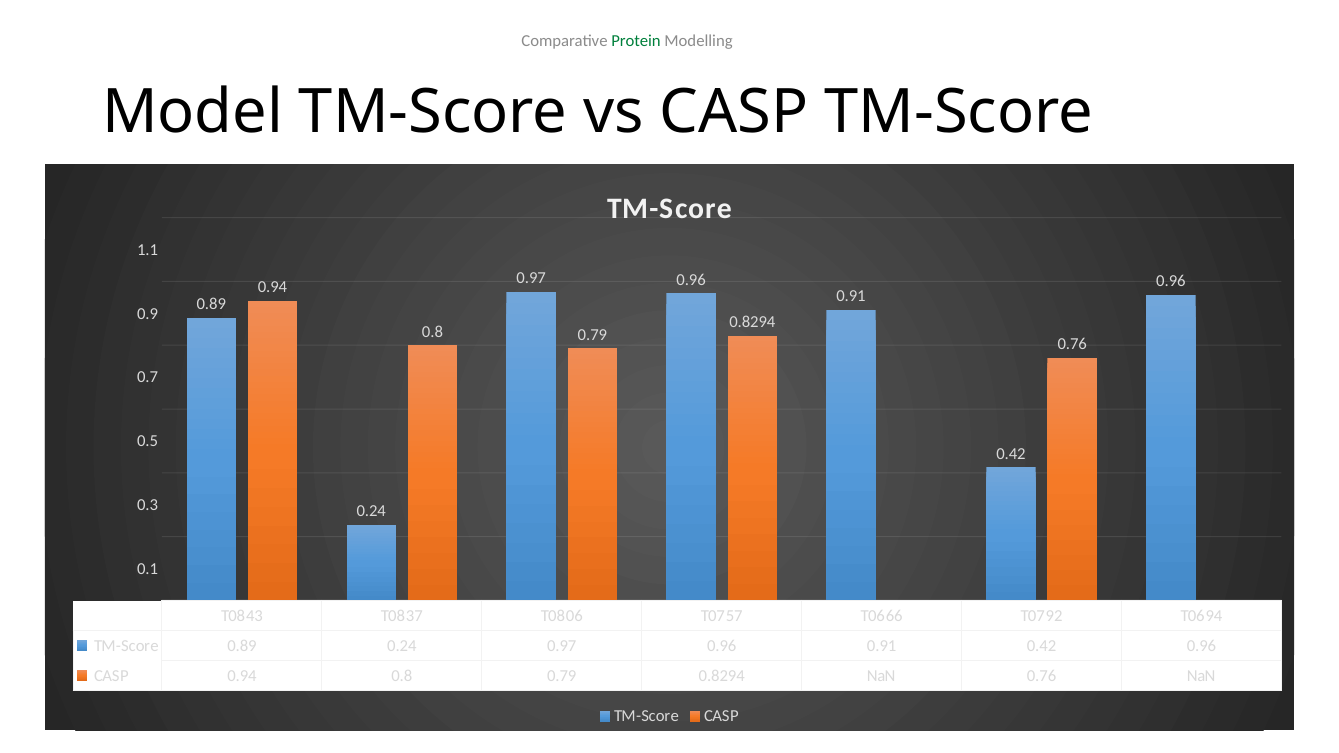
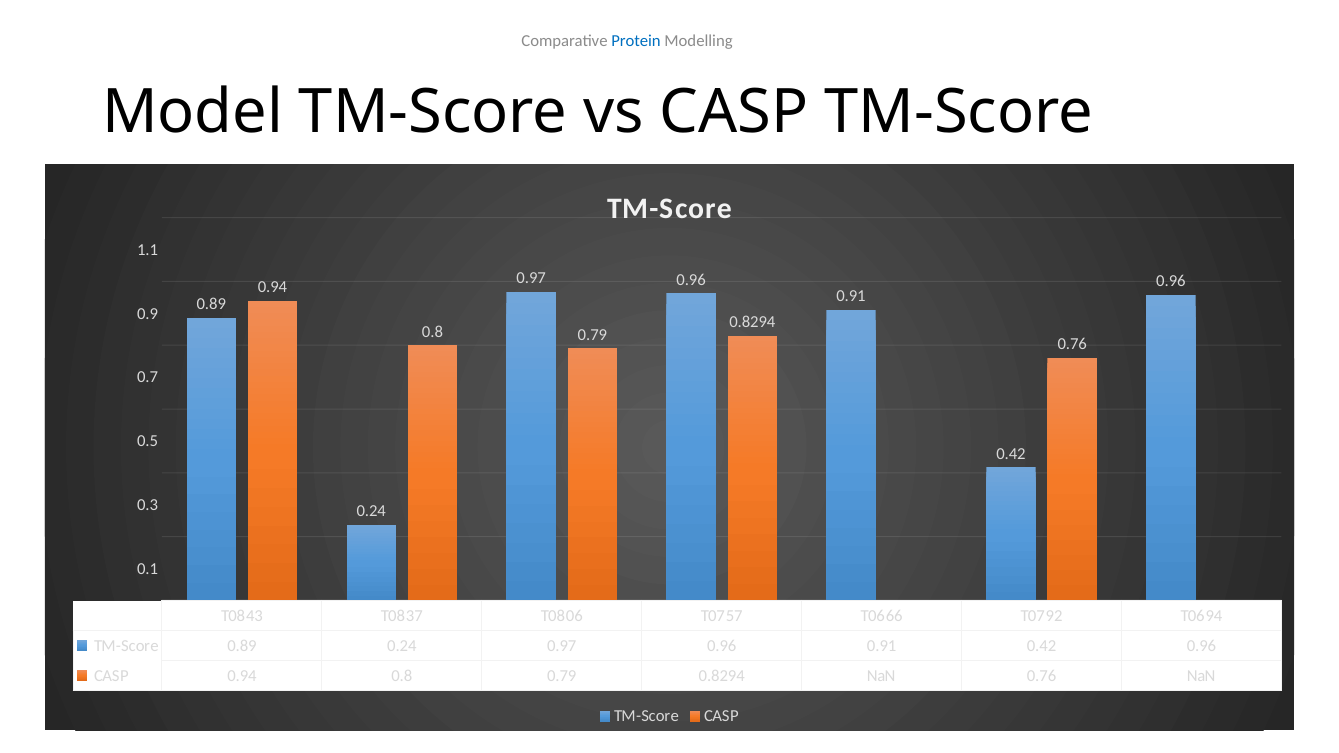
Protein colour: green -> blue (636, 41)
